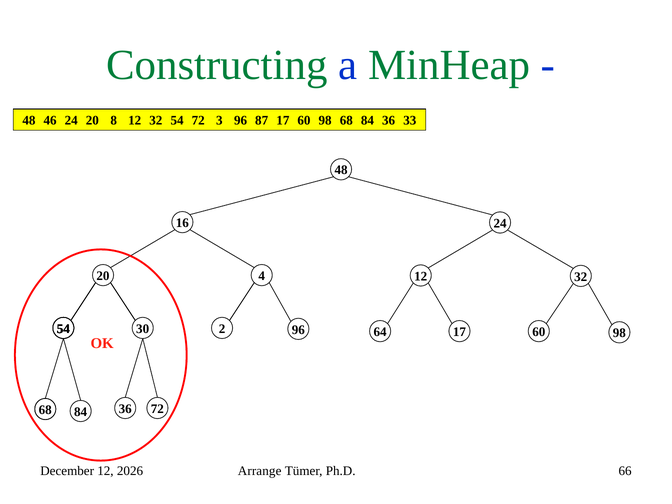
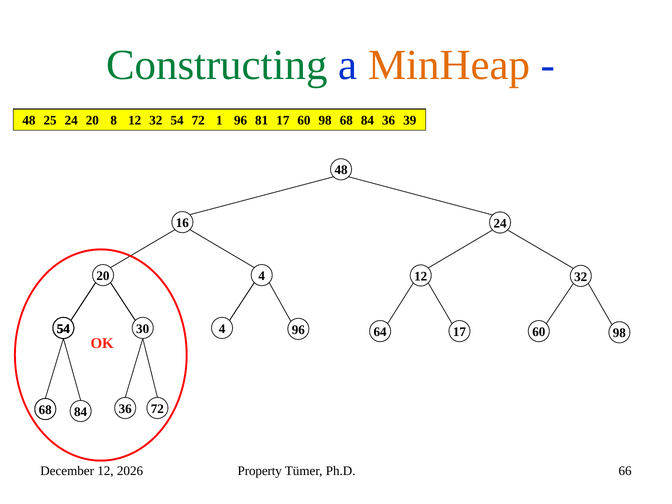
MinHeap colour: green -> orange (449, 65)
87: 87 -> 81 (262, 120)
33: 33 -> 39 (410, 120)
46: 46 -> 25 (50, 121)
3: 3 -> 1 (219, 121)
30 2: 2 -> 4 (222, 329)
Arrange: Arrange -> Property (260, 471)
